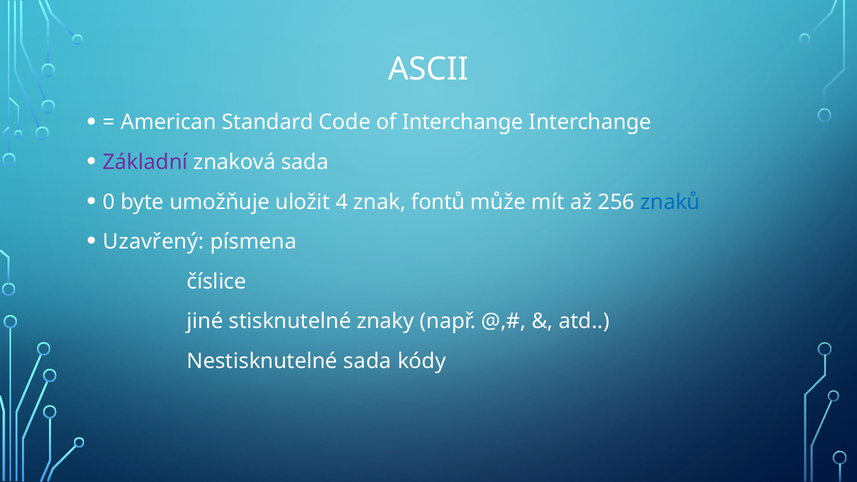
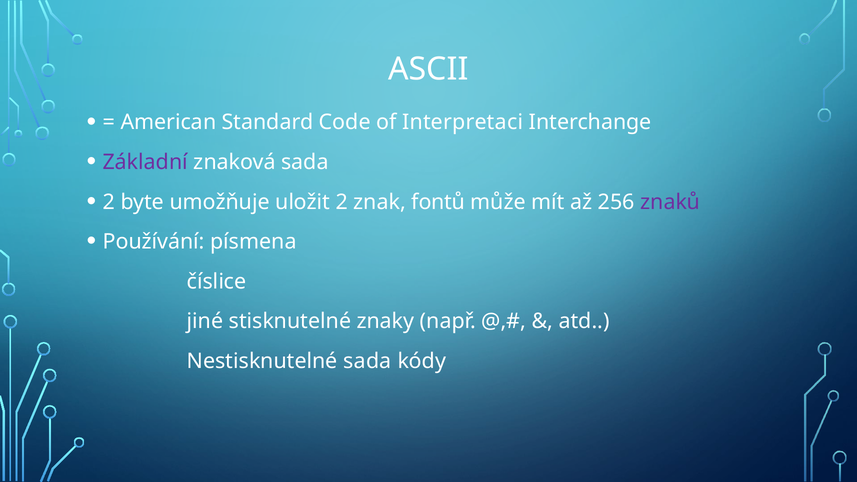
of Interchange: Interchange -> Interpretaci (463, 122)
0: 0 -> 2 (109, 202)
uložit 4: 4 -> 2 (342, 202)
znaků colour: blue -> purple (670, 202)
Uzavřený: Uzavřený -> Používání (154, 242)
